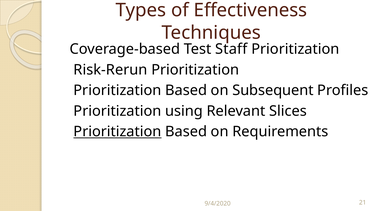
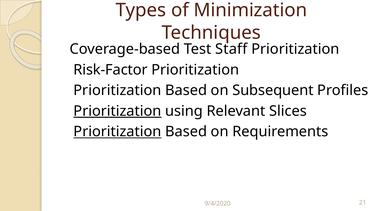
Effectiveness: Effectiveness -> Minimization (250, 10)
Risk-Rerun: Risk-Rerun -> Risk-Factor (111, 70)
Prioritization underline: none -> present (117, 111)
